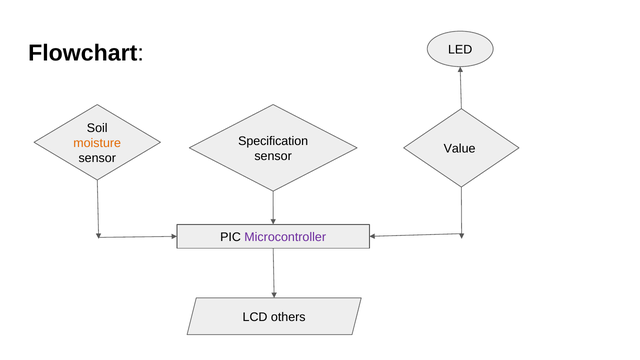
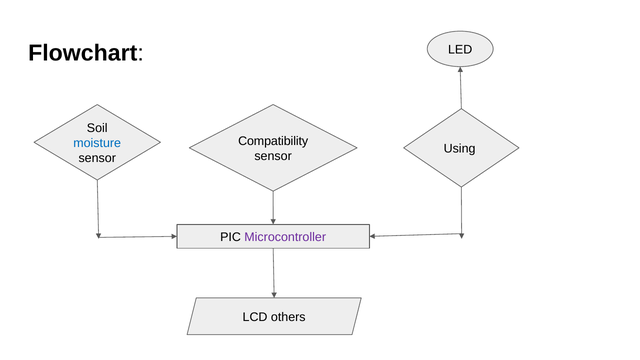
Specification: Specification -> Compatibility (273, 141)
moisture colour: orange -> blue (97, 143)
Value: Value -> Using (460, 149)
